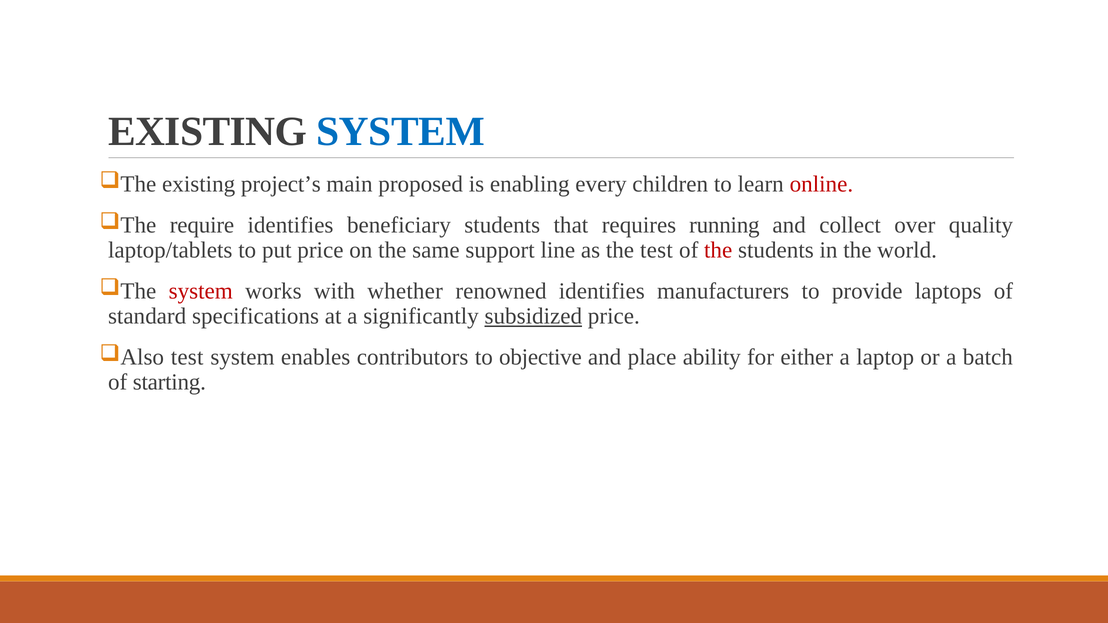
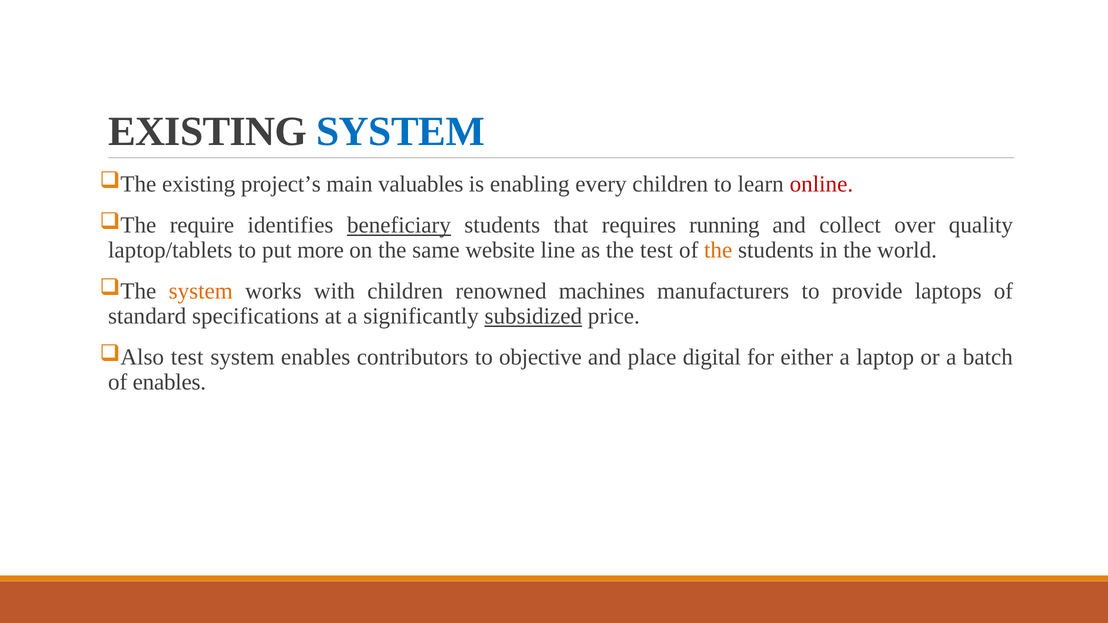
proposed: proposed -> valuables (421, 184)
beneficiary underline: none -> present (399, 225)
put price: price -> more (321, 250)
support: support -> website (500, 250)
the colour: red -> orange (718, 250)
system colour: red -> orange (201, 291)
with whether: whether -> children (405, 291)
renowned identifies: identifies -> machines (602, 291)
ability: ability -> digital (712, 357)
of starting: starting -> enables (169, 382)
